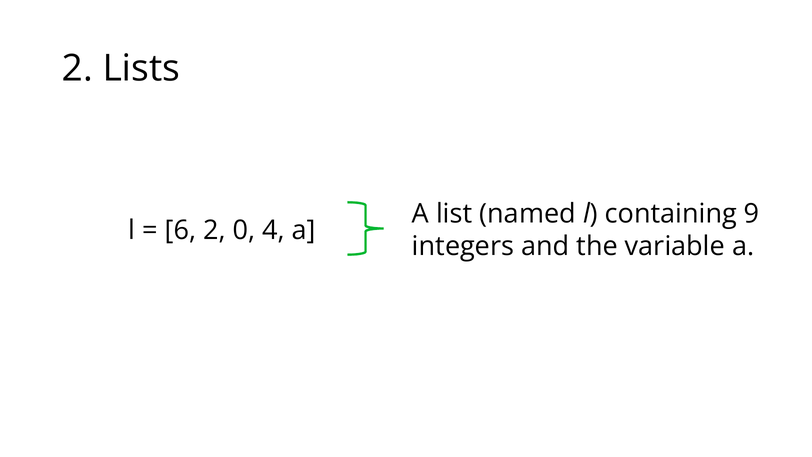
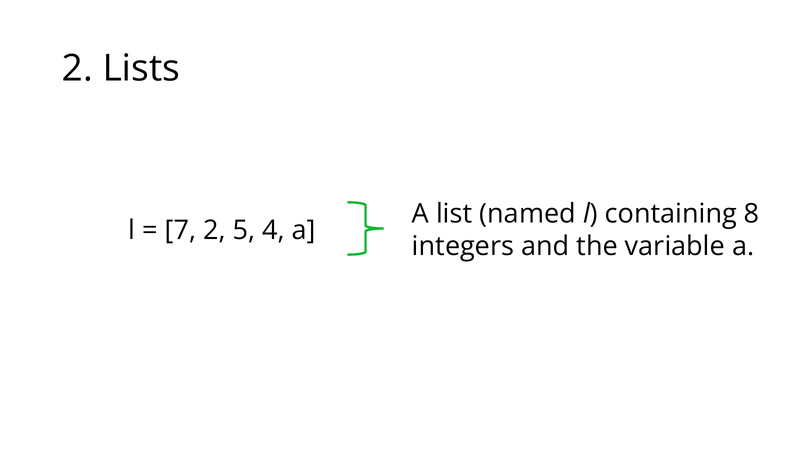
9: 9 -> 8 (752, 214)
6: 6 -> 7 (180, 230)
0: 0 -> 5 (244, 230)
